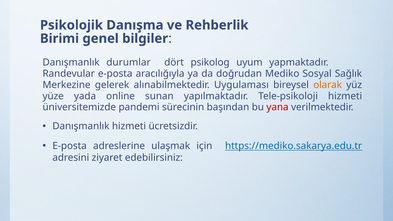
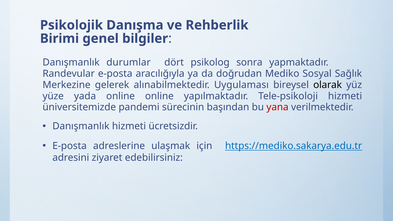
uyum: uyum -> sonra (249, 63)
olarak colour: orange -> black (328, 85)
online sunan: sunan -> online (159, 96)
